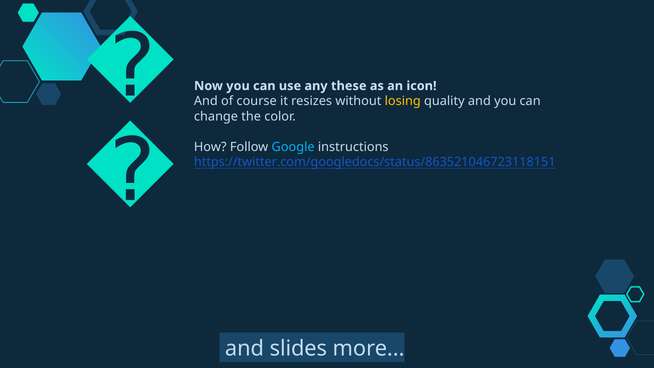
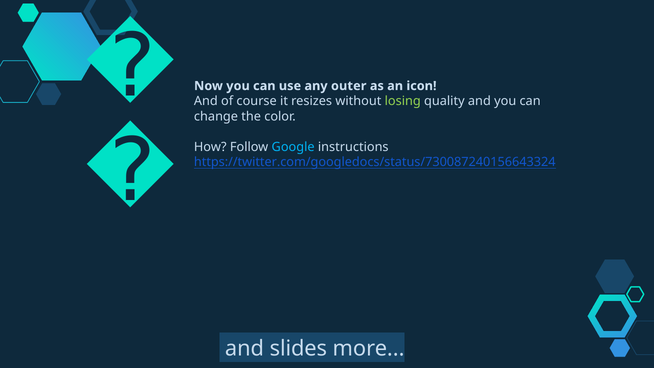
these: these -> outer (349, 86)
losing colour: yellow -> light green (403, 101)
https://twitter.com/googledocs/status/863521046723118151: https://twitter.com/googledocs/status/863521046723118151 -> https://twitter.com/googledocs/status/730087240156643324 (375, 162)
